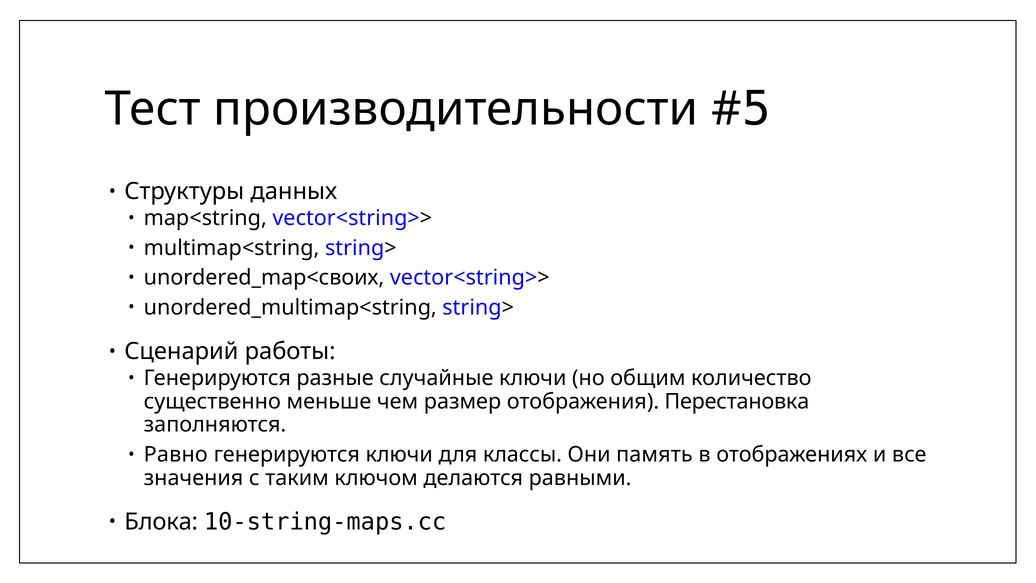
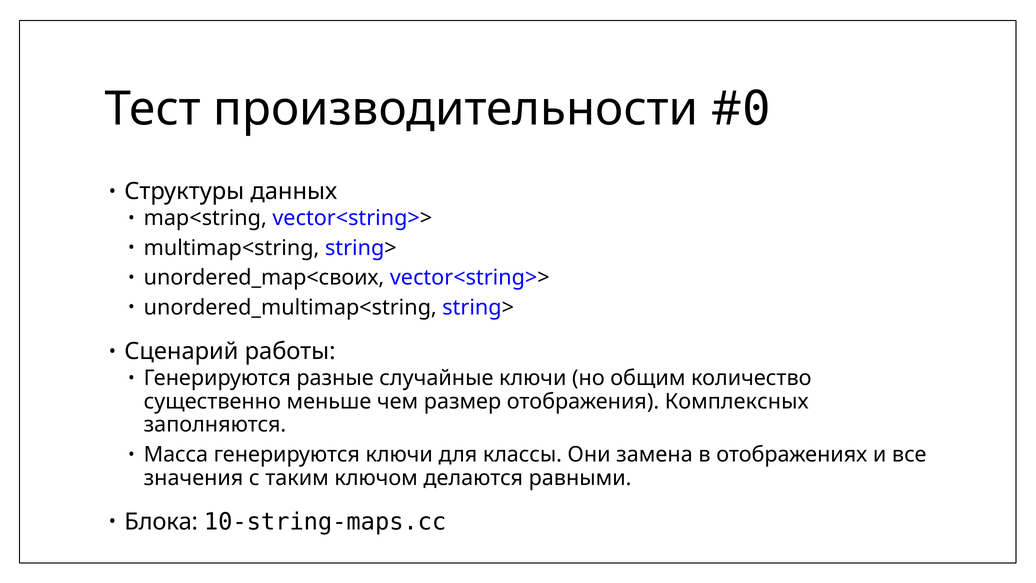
5: 5 -> 0 (756, 109)
Перестановка: Перестановка -> Комплексных (737, 401)
Равно: Равно -> Масса (176, 454)
память: память -> замена (654, 454)
